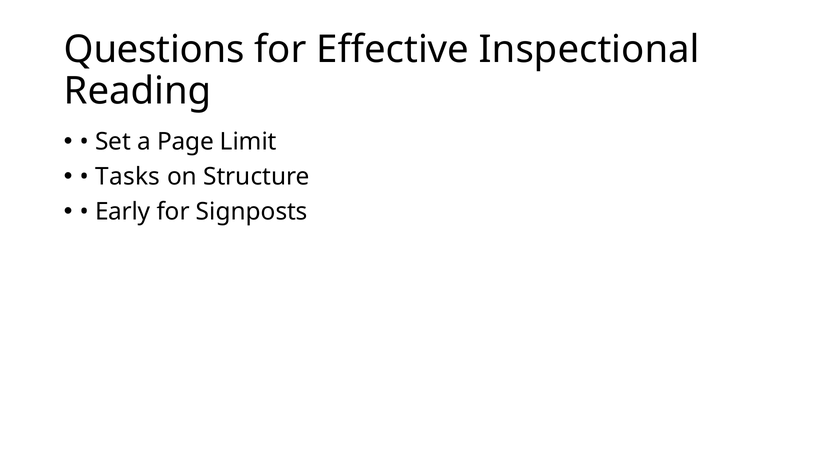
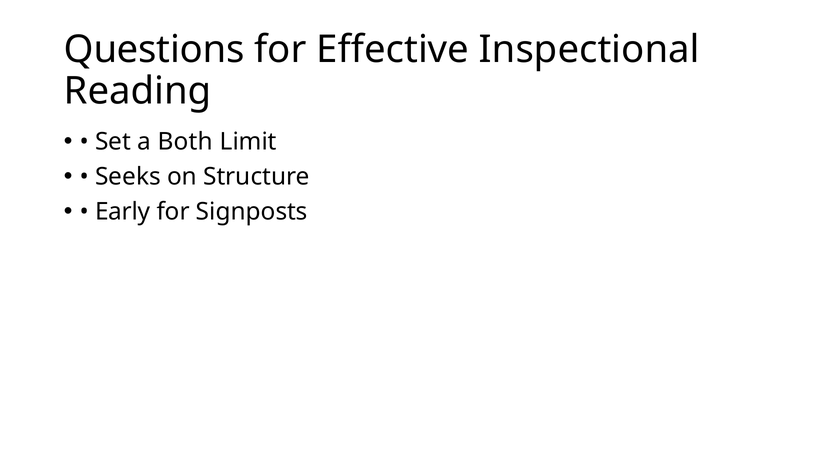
Page: Page -> Both (185, 142)
Tasks: Tasks -> Seeks (128, 177)
